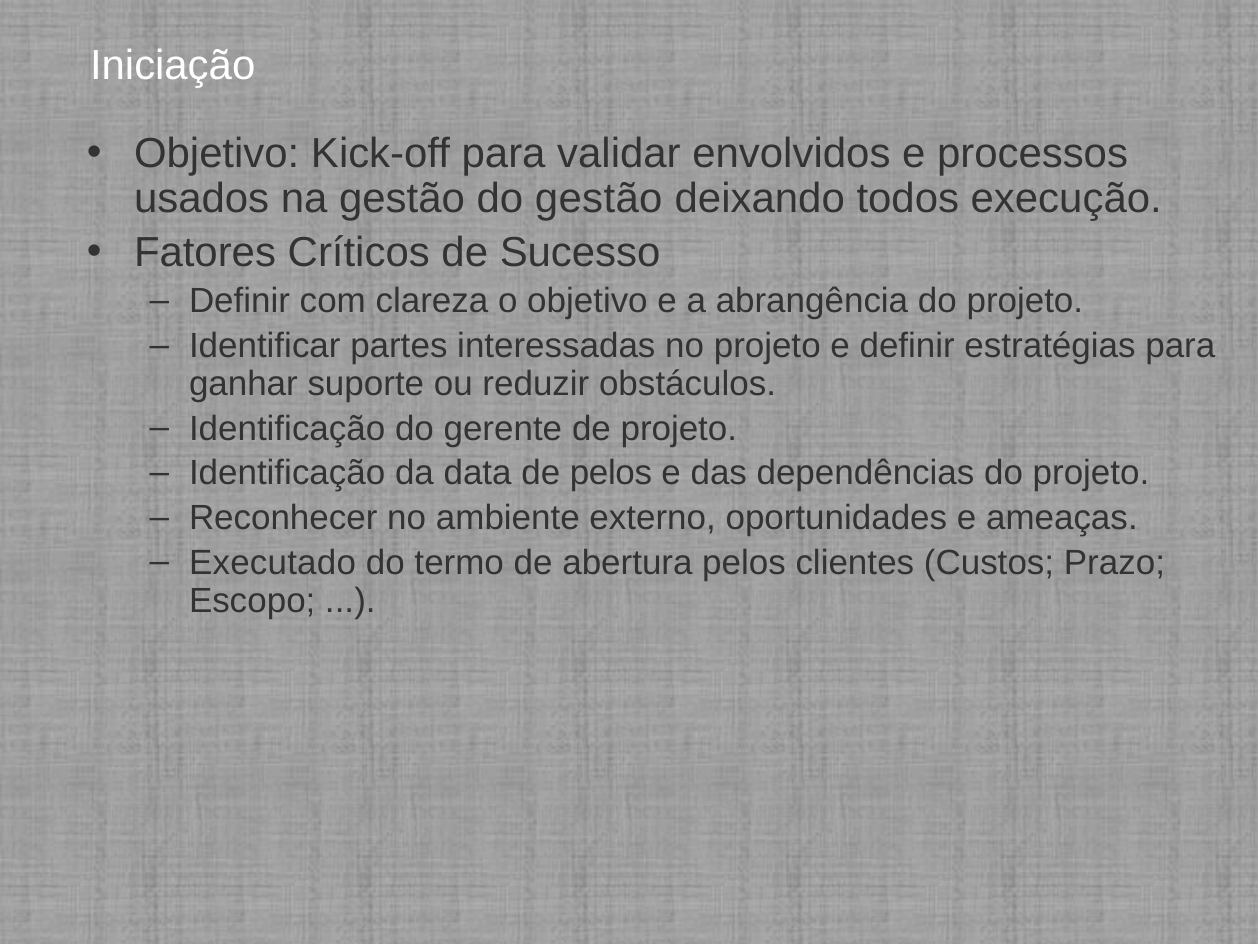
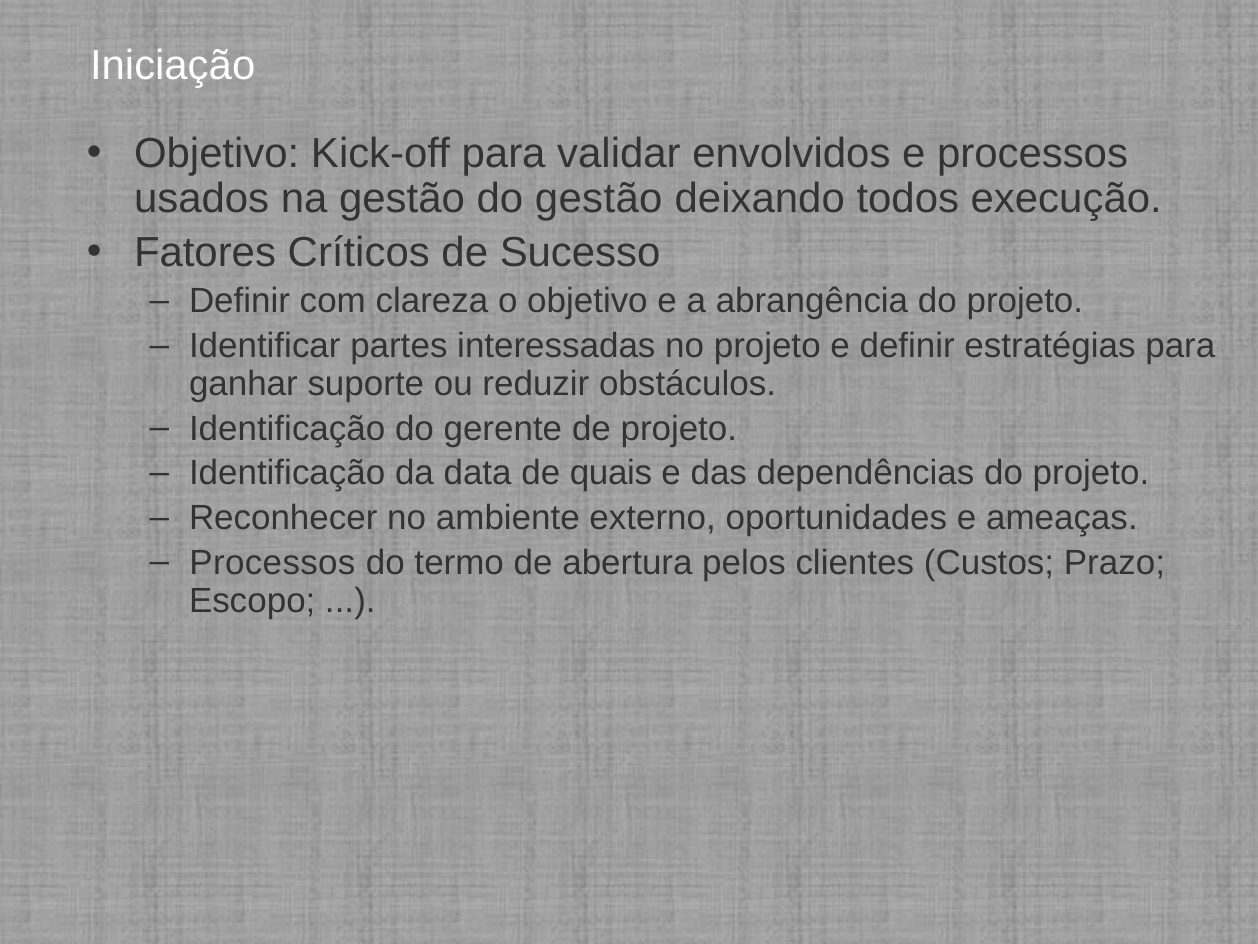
de pelos: pelos -> quais (611, 473)
Executado: Executado -> Processos (272, 562)
